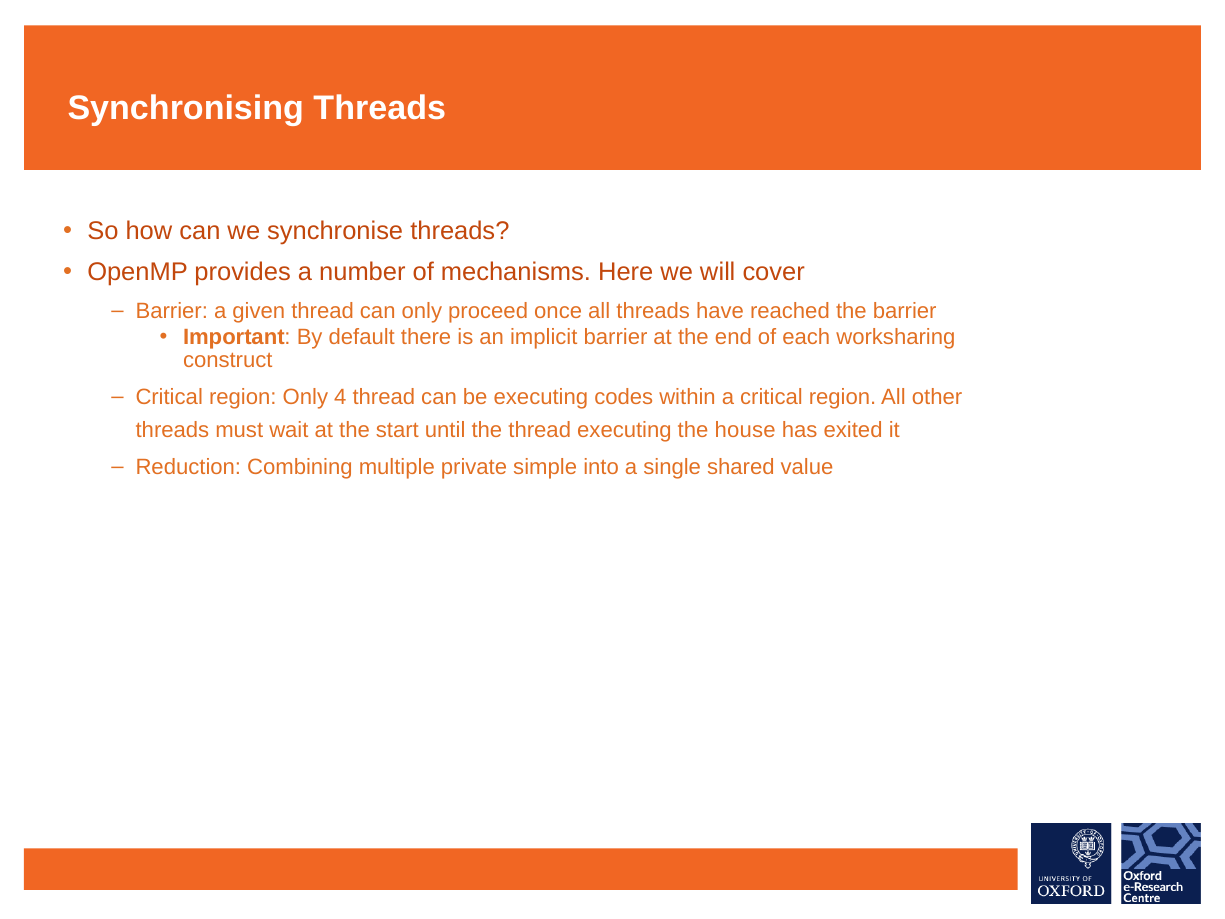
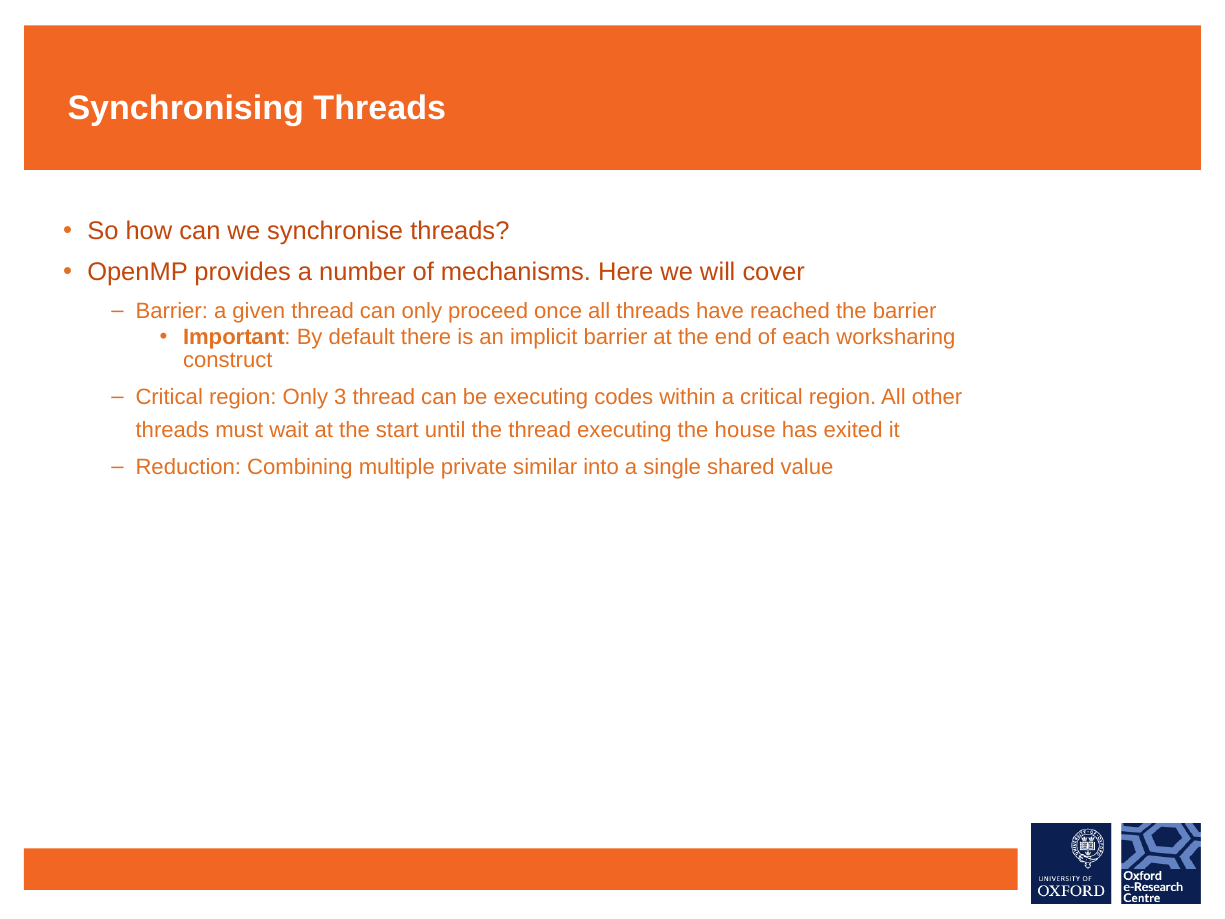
4: 4 -> 3 (340, 397)
simple: simple -> similar (545, 467)
